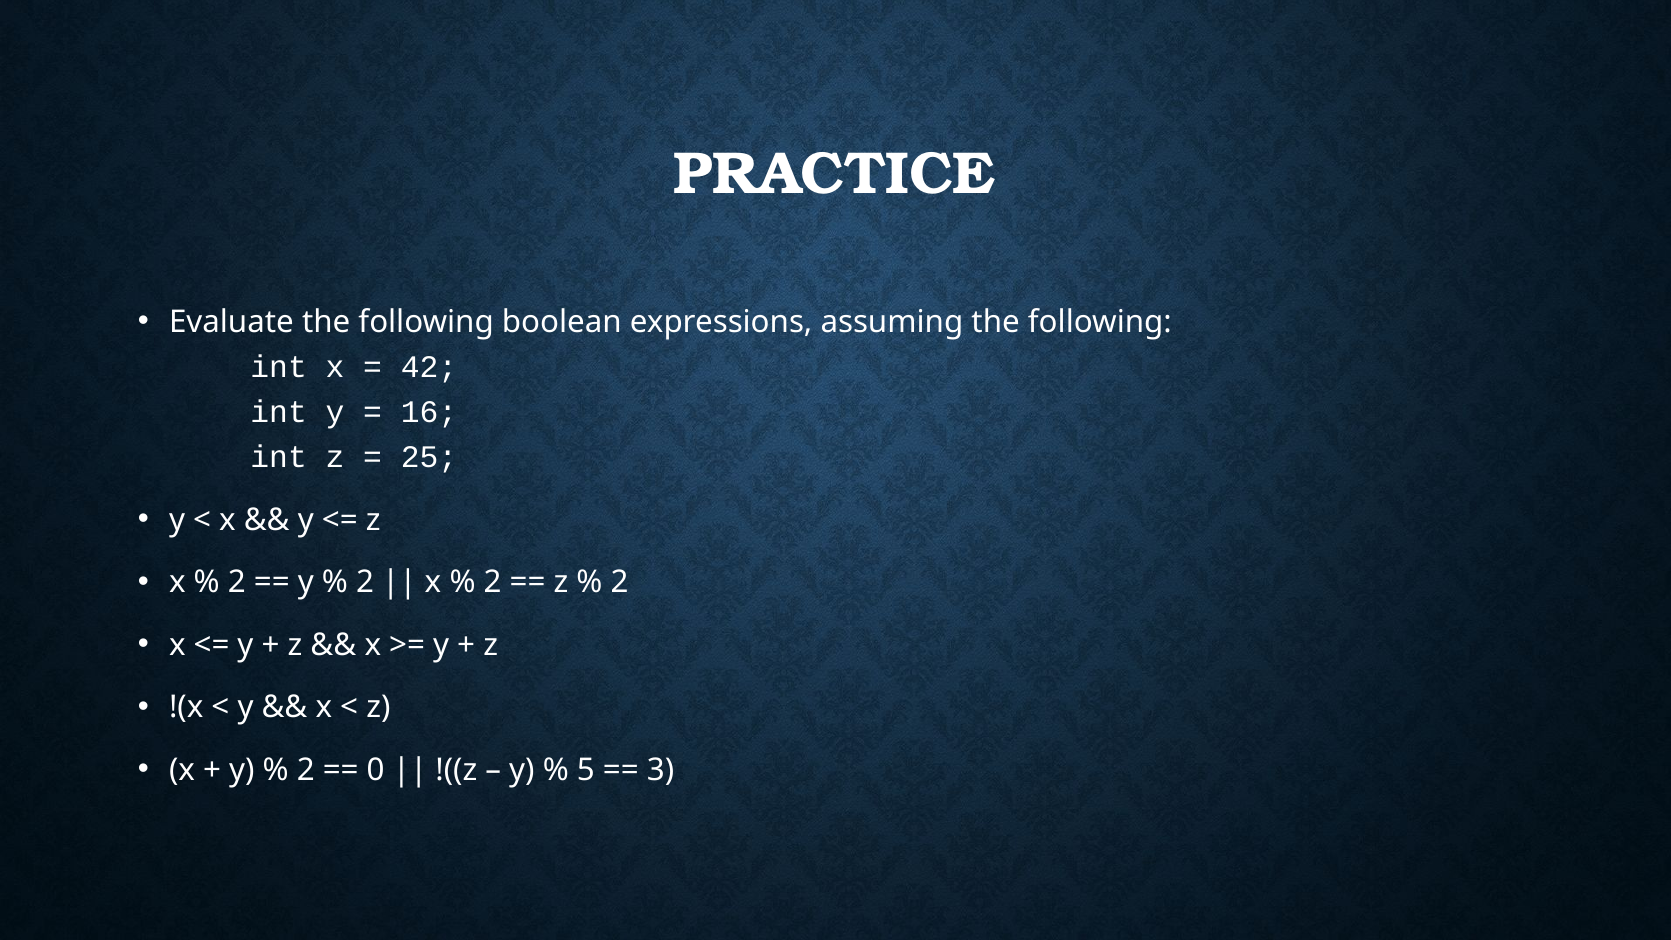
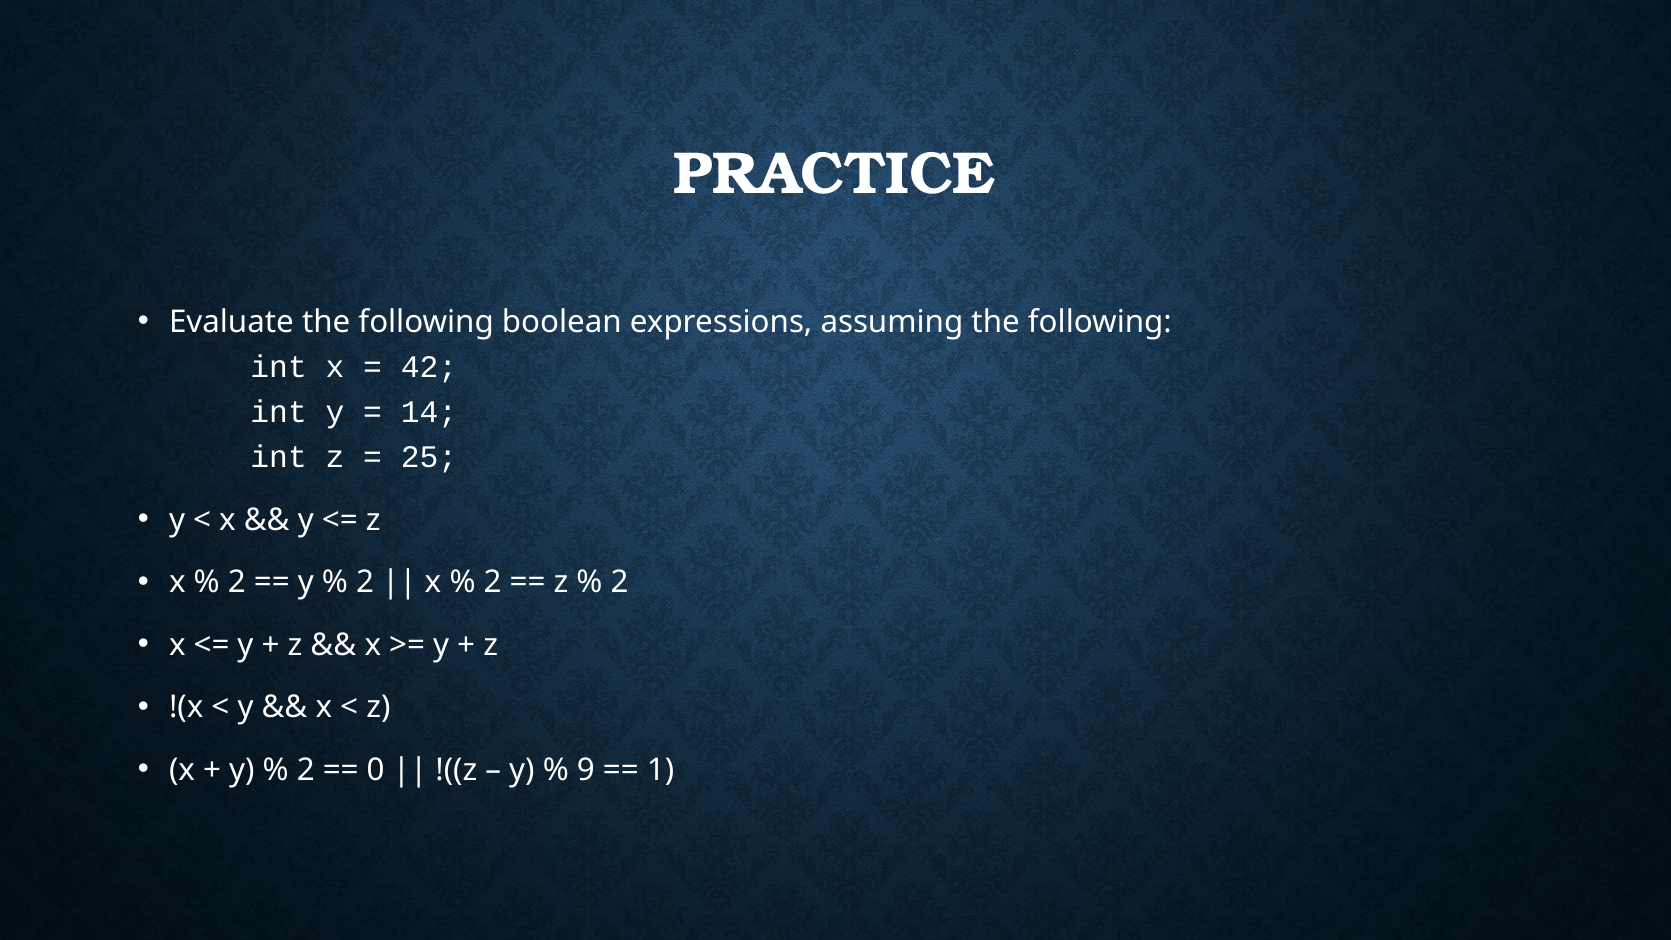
16: 16 -> 14 (429, 412)
5: 5 -> 9 (586, 770)
3: 3 -> 1 (661, 770)
